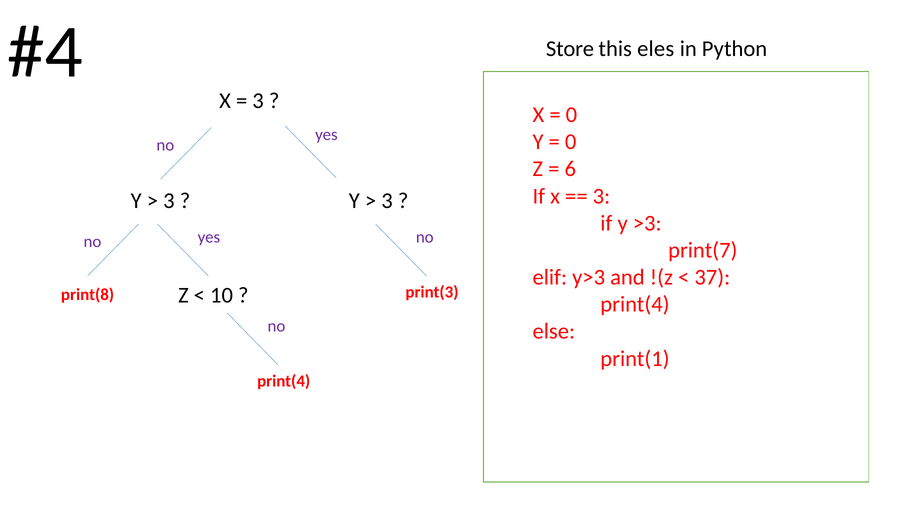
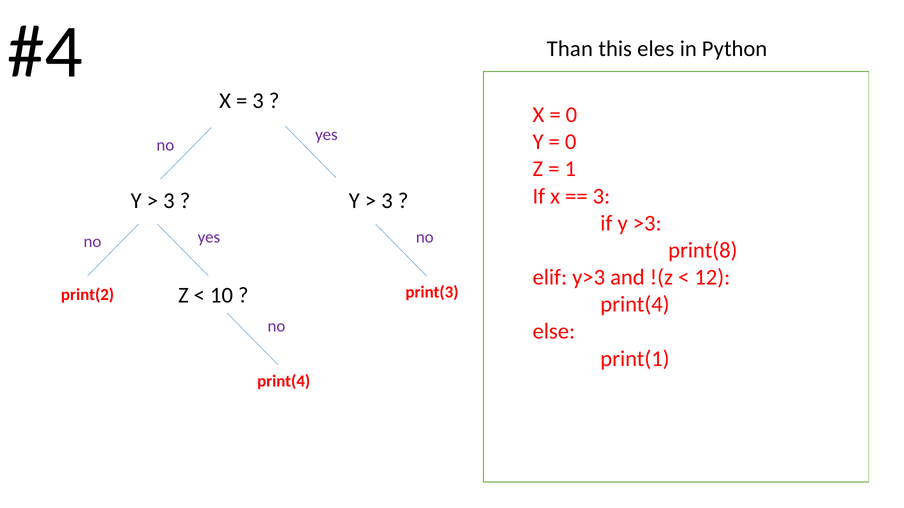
Store: Store -> Than (570, 49)
6: 6 -> 1 (570, 169)
print(7: print(7 -> print(8 (703, 250)
37: 37 -> 12 (712, 278)
print(8: print(8 -> print(2 (88, 295)
